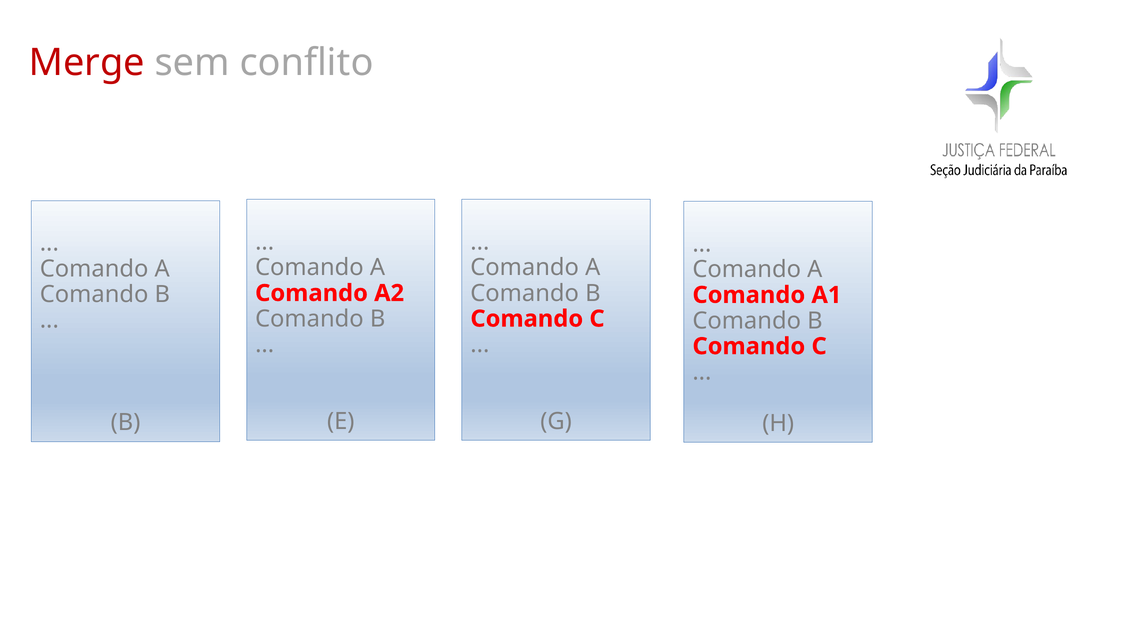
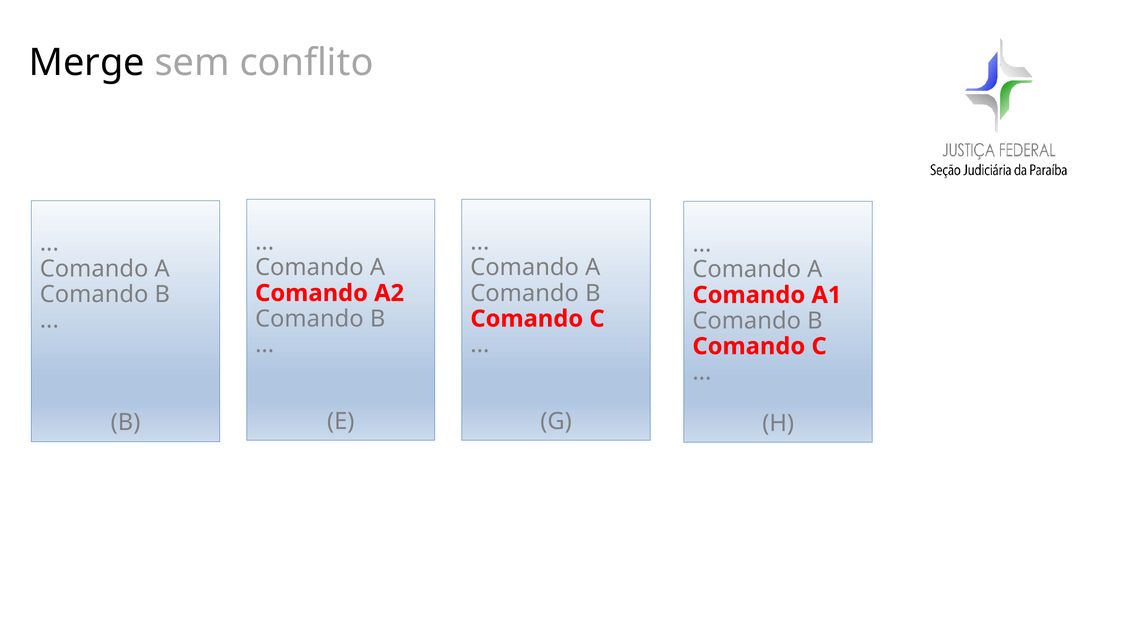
Merge colour: red -> black (87, 63)
